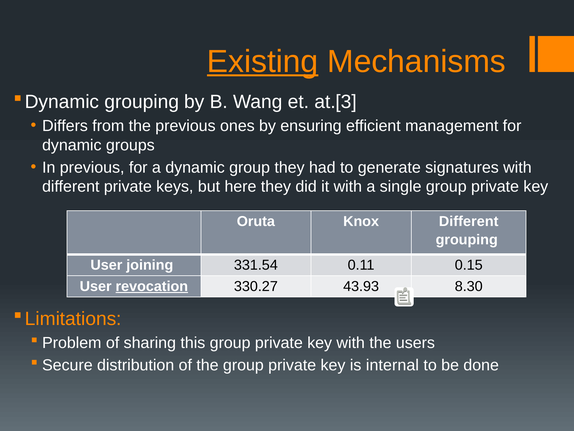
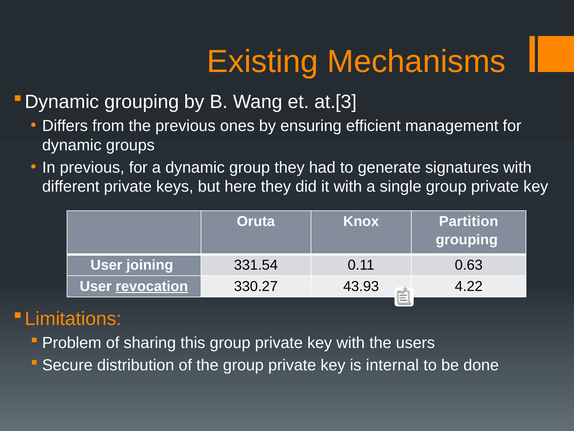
Existing underline: present -> none (263, 62)
Knox Different: Different -> Partition (469, 221)
0.15: 0.15 -> 0.63 (469, 265)
8.30: 8.30 -> 4.22 (469, 286)
